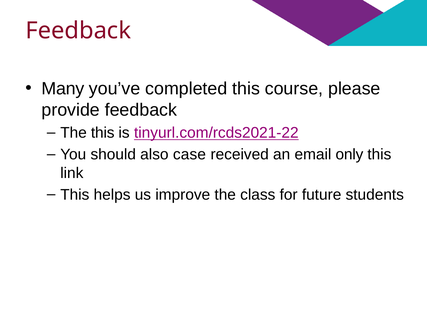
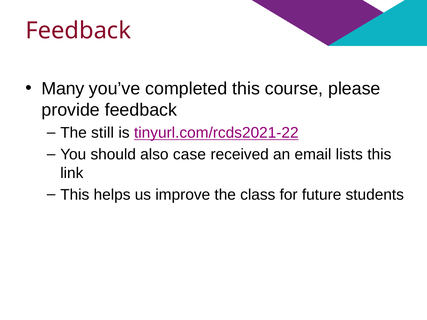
The this: this -> still (103, 133)
only: only -> lists (349, 155)
